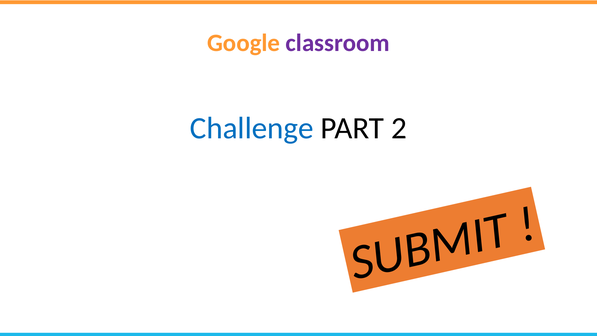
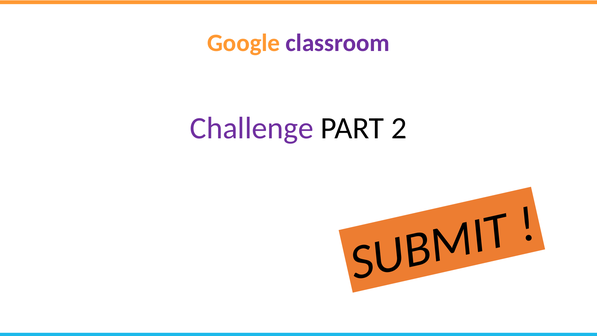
Challenge colour: blue -> purple (252, 128)
